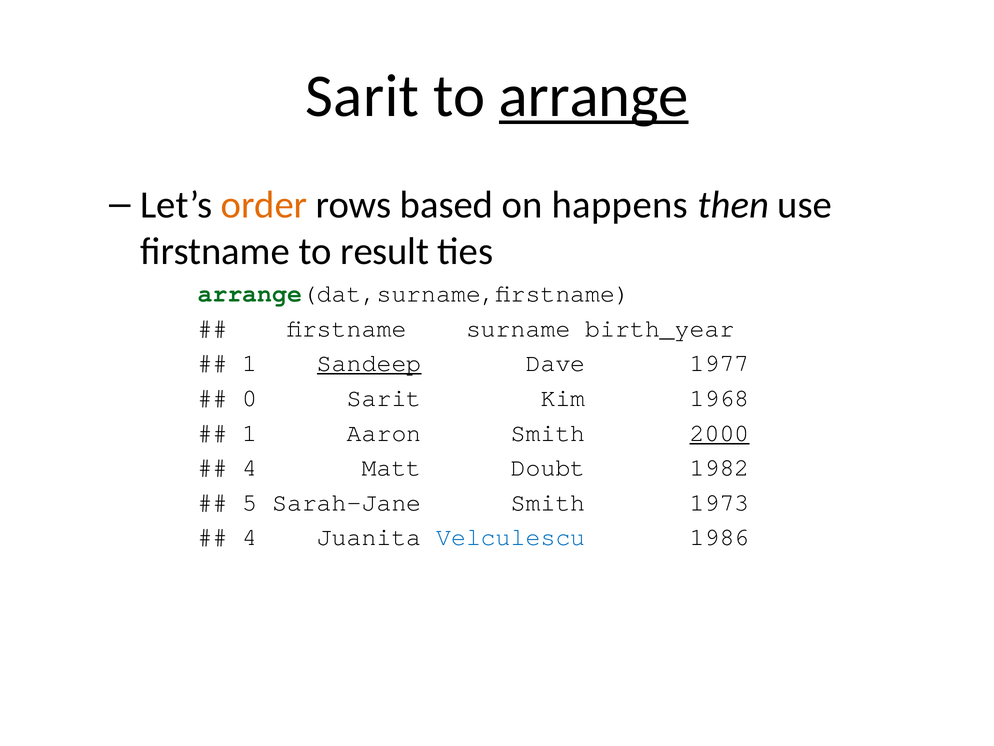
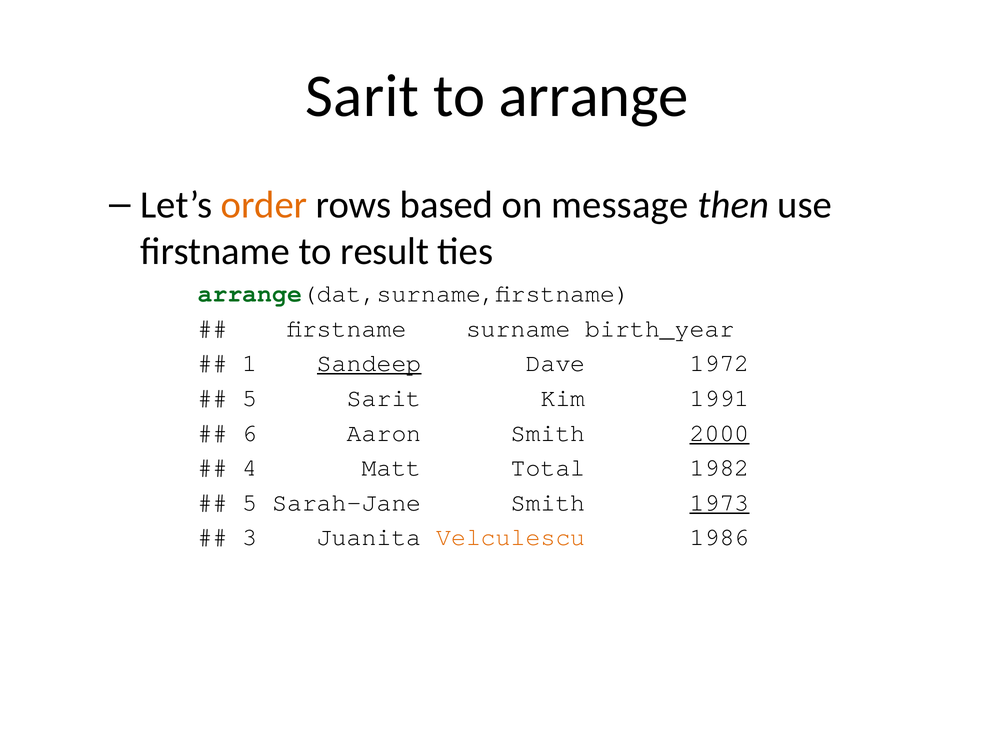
arrange underline: present -> none (594, 96)
happens: happens -> message (620, 205)
1977: 1977 -> 1972 (720, 363)
0: 0 -> 5 (250, 398)
1968: 1968 -> 1991 (720, 398)
1: 1 -> 6 (250, 433)
Doubt: Doubt -> Total (548, 467)
1973 underline: none -> present (720, 502)
4: 4 -> 3 (250, 537)
Velculescu colour: blue -> orange (511, 537)
